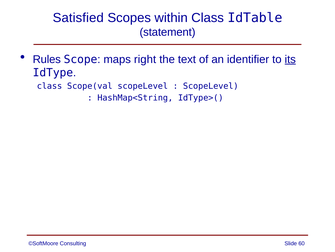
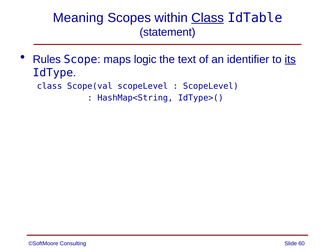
Satisfied: Satisfied -> Meaning (78, 18)
Class underline: none -> present (208, 18)
right: right -> logic (145, 59)
